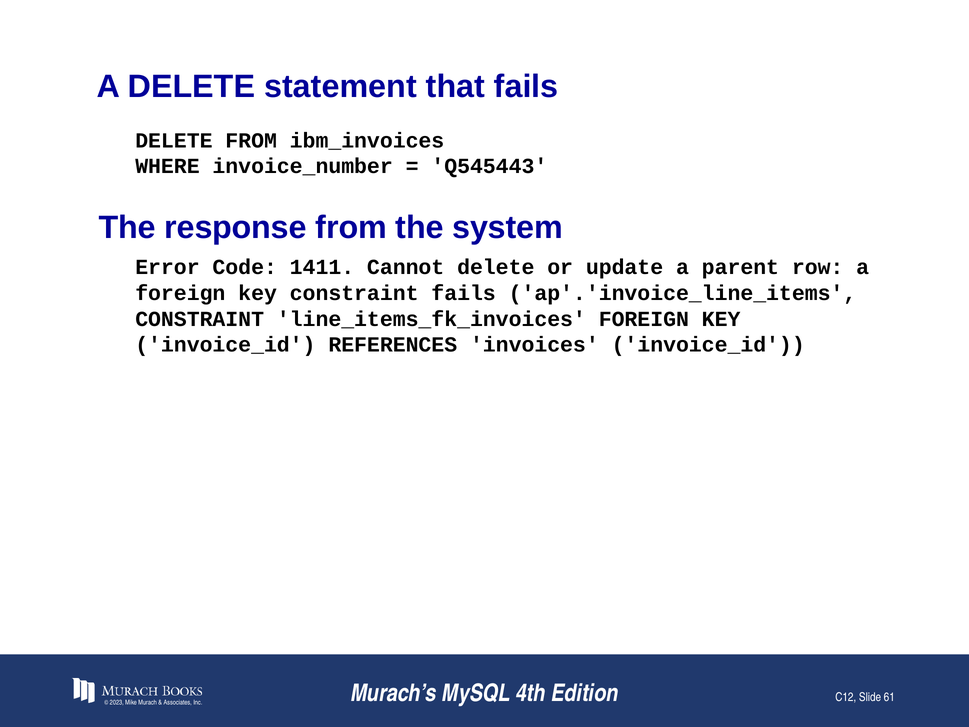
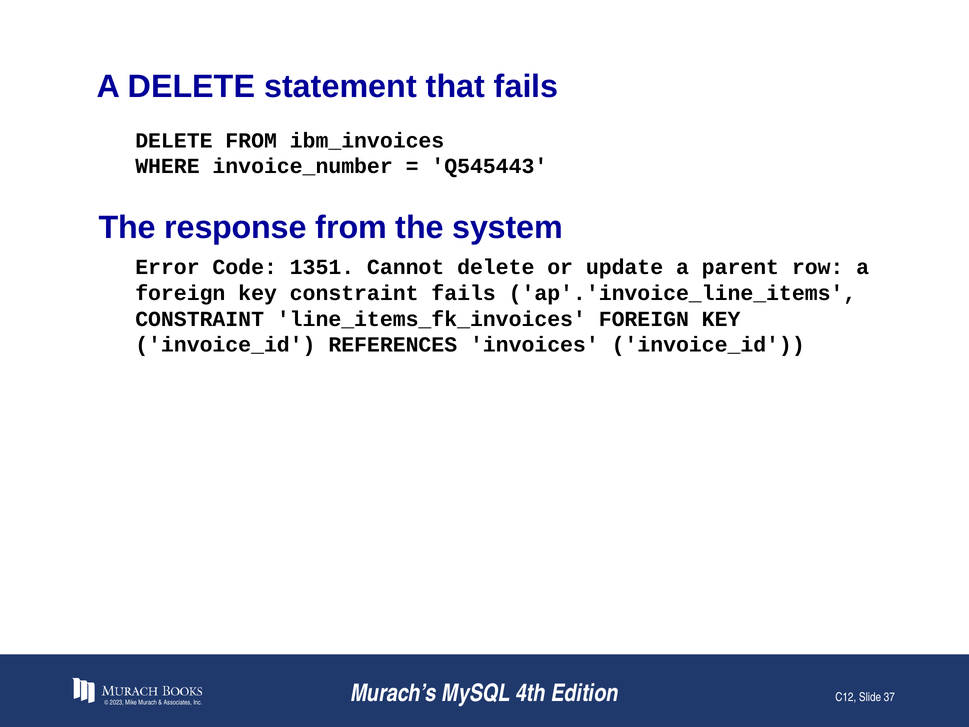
1411: 1411 -> 1351 (322, 267)
61: 61 -> 37 (889, 697)
